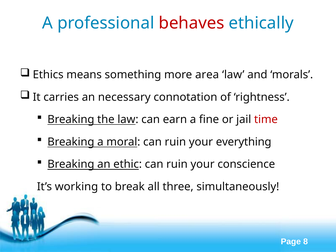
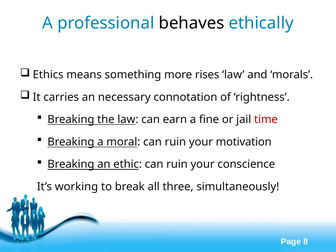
behaves colour: red -> black (192, 23)
area: area -> rises (207, 75)
everything: everything -> motivation (244, 142)
